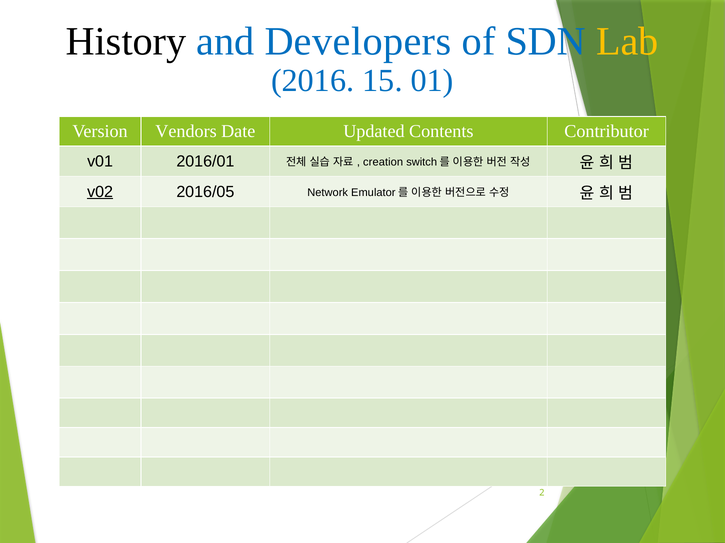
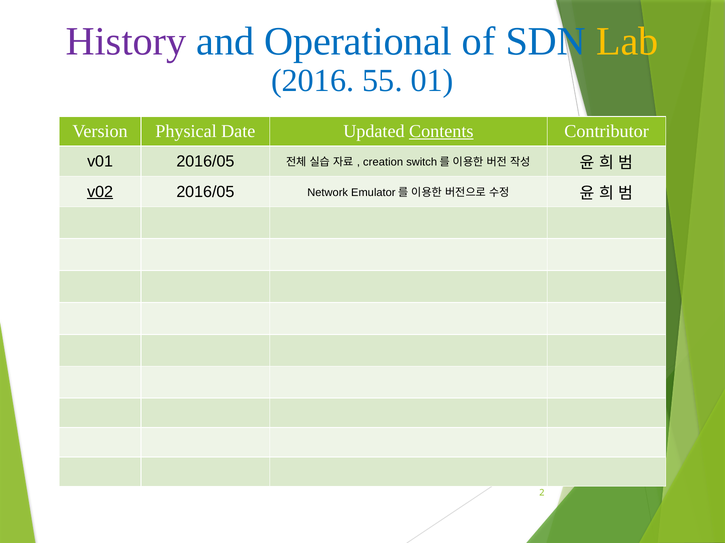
History colour: black -> purple (126, 41)
Developers: Developers -> Operational (358, 41)
15: 15 -> 55 (382, 81)
Vendors: Vendors -> Physical (186, 132)
Contents underline: none -> present (441, 132)
v01 2016/01: 2016/01 -> 2016/05 (205, 162)
